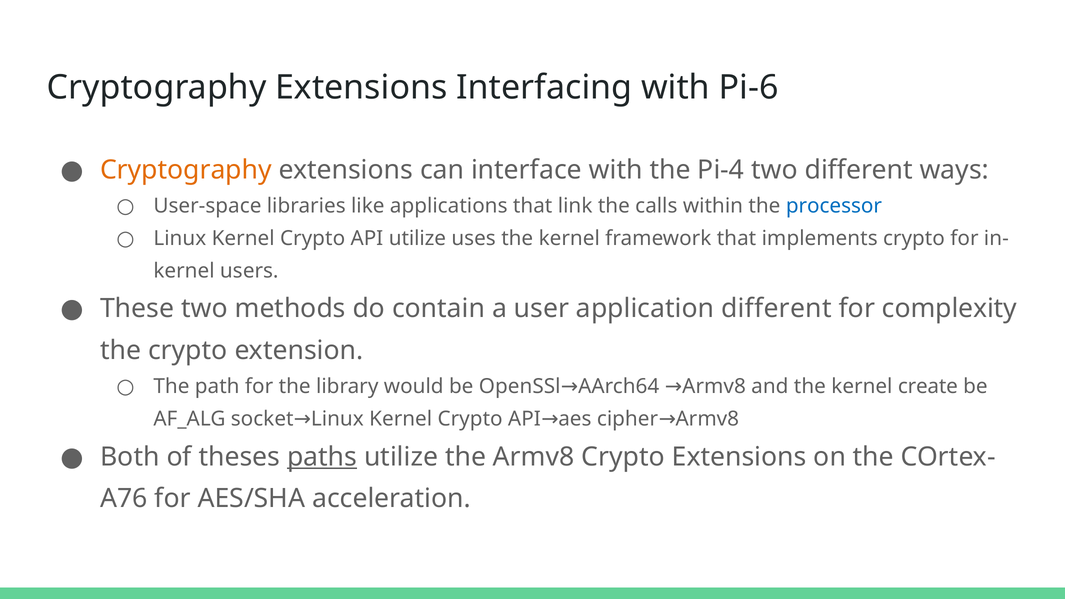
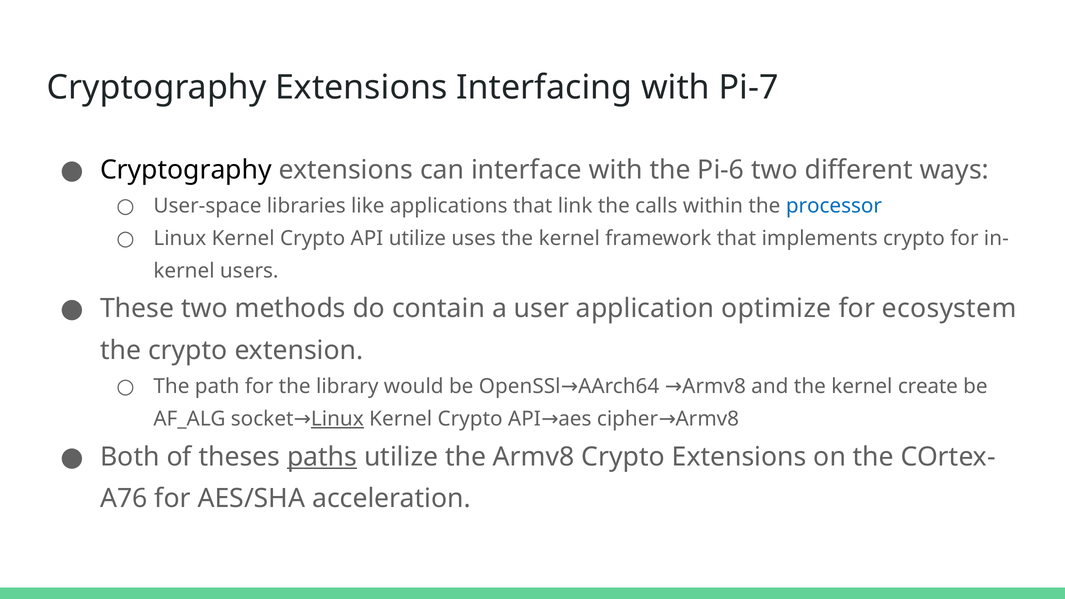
Pi-6: Pi-6 -> Pi-7 (749, 88)
Cryptography colour: orange -> black (186, 170)
Pi-4: Pi-4 -> Pi-6 (721, 170)
application different: different -> optimize (776, 309)
complexity: complexity -> ecosystem (949, 309)
Linux underline: none -> present (337, 419)
